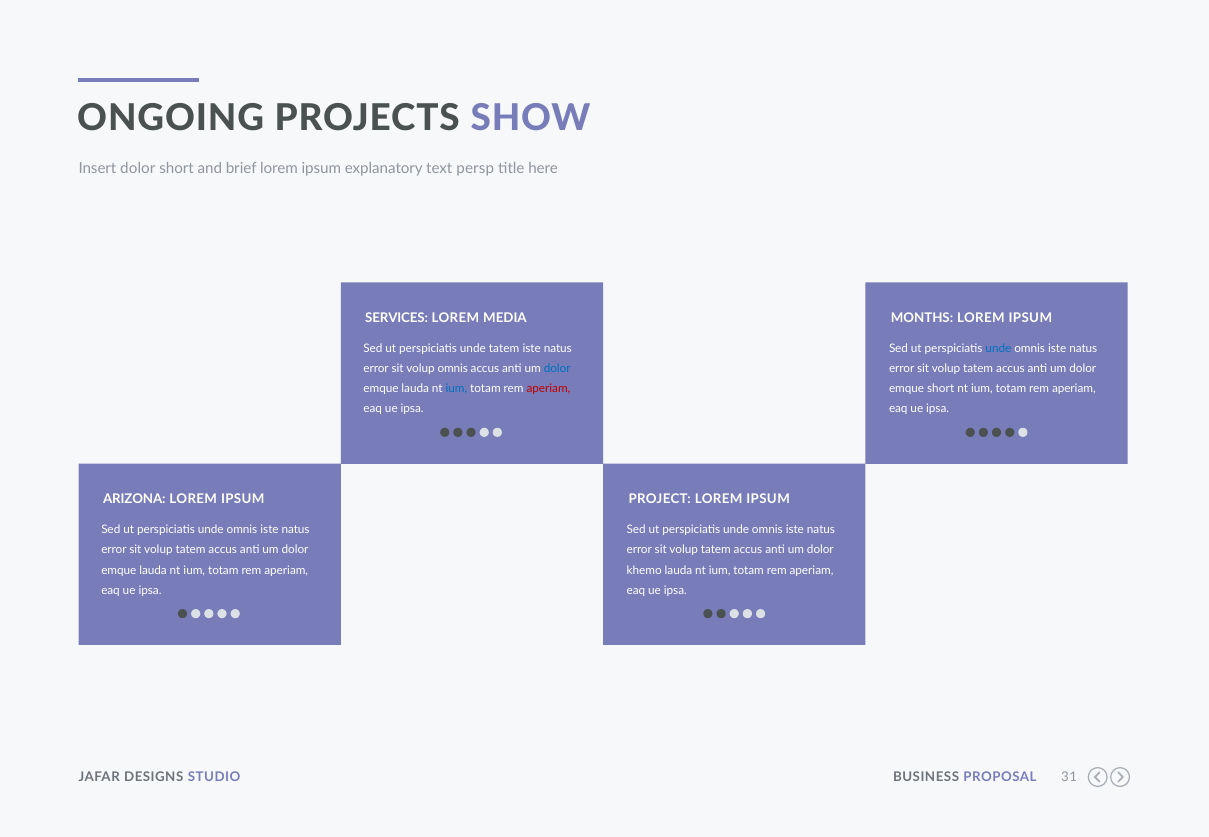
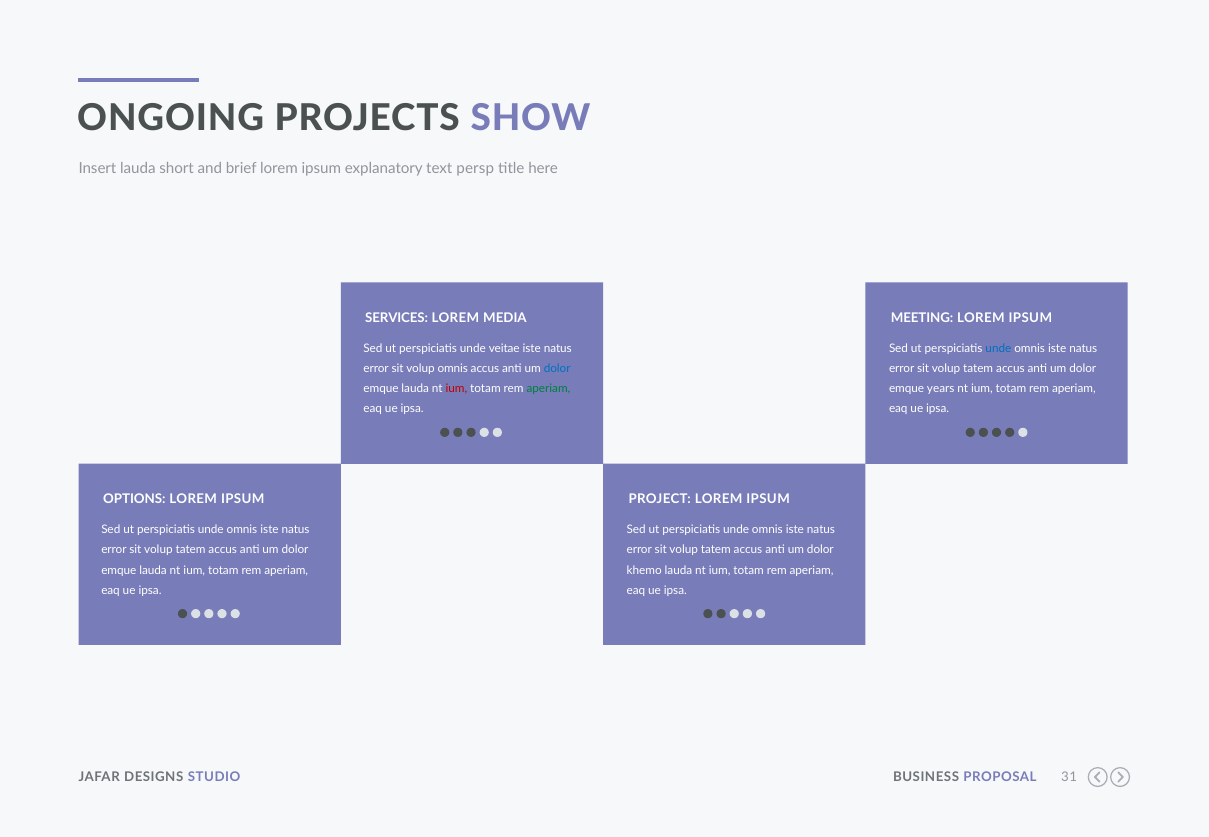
Insert dolor: dolor -> lauda (138, 168)
MONTHS: MONTHS -> MEETING (922, 318)
unde tatem: tatem -> veitae (504, 349)
ium colour: blue -> red (456, 389)
aperiam colour: red -> green (548, 389)
emque short: short -> years (941, 389)
ARIZONA: ARIZONA -> OPTIONS (134, 499)
